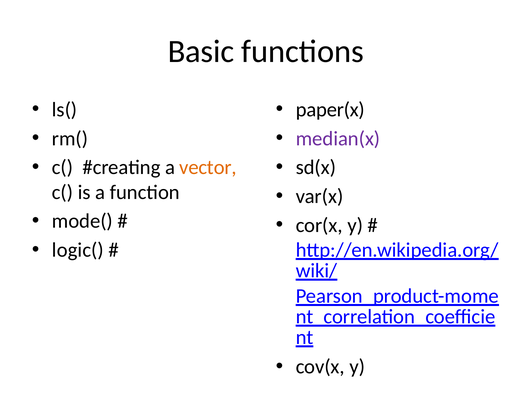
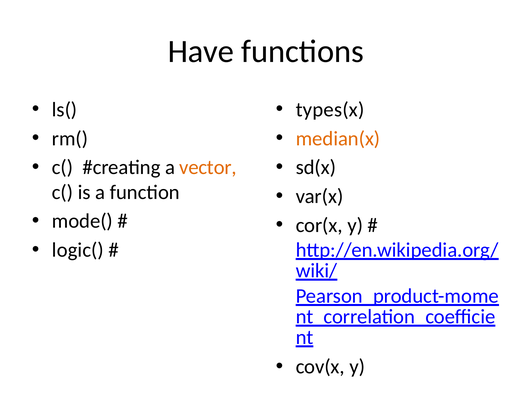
Basic: Basic -> Have (201, 51)
paper(x: paper(x -> types(x (330, 110)
median(x colour: purple -> orange (338, 139)
